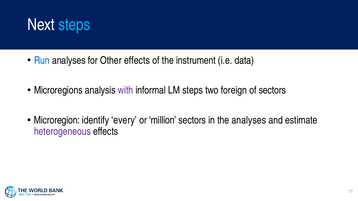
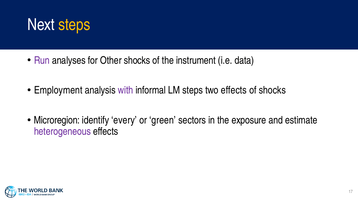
steps colour: light blue -> yellow (74, 25)
Run colour: blue -> purple (42, 61)
Other effects: effects -> shocks (137, 61)
Microregions: Microregions -> Employment (58, 90)
two foreign: foreign -> effects (234, 90)
of sectors: sectors -> shocks (272, 90)
million: million -> green (163, 120)
the analyses: analyses -> exposure (249, 120)
